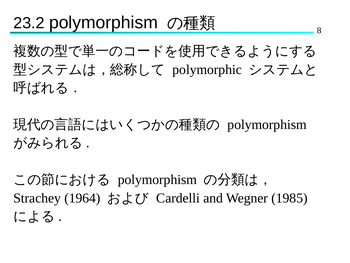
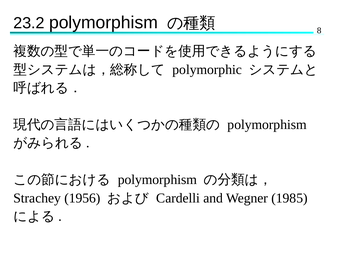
1964: 1964 -> 1956 (82, 198)
